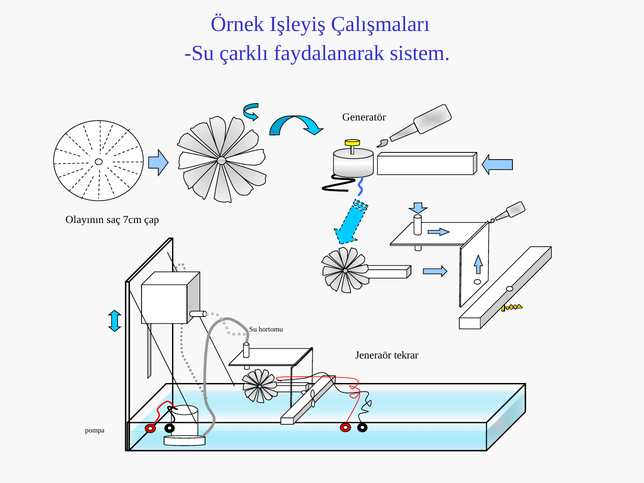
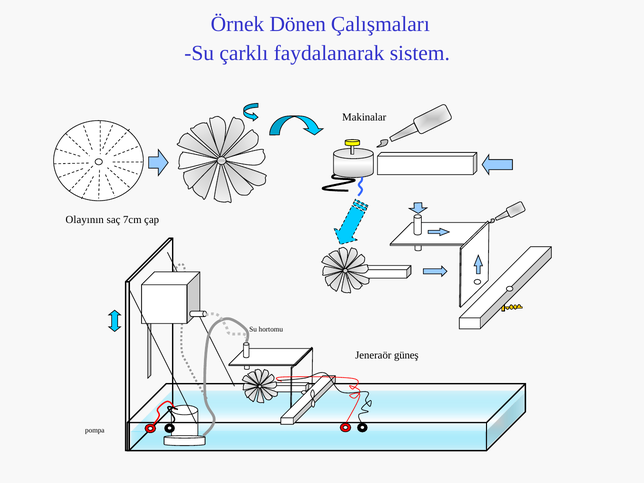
Işleyiş: Işleyiş -> Dönen (298, 24)
Generatör: Generatör -> Makinalar (364, 117)
tekrar: tekrar -> güneş (406, 355)
